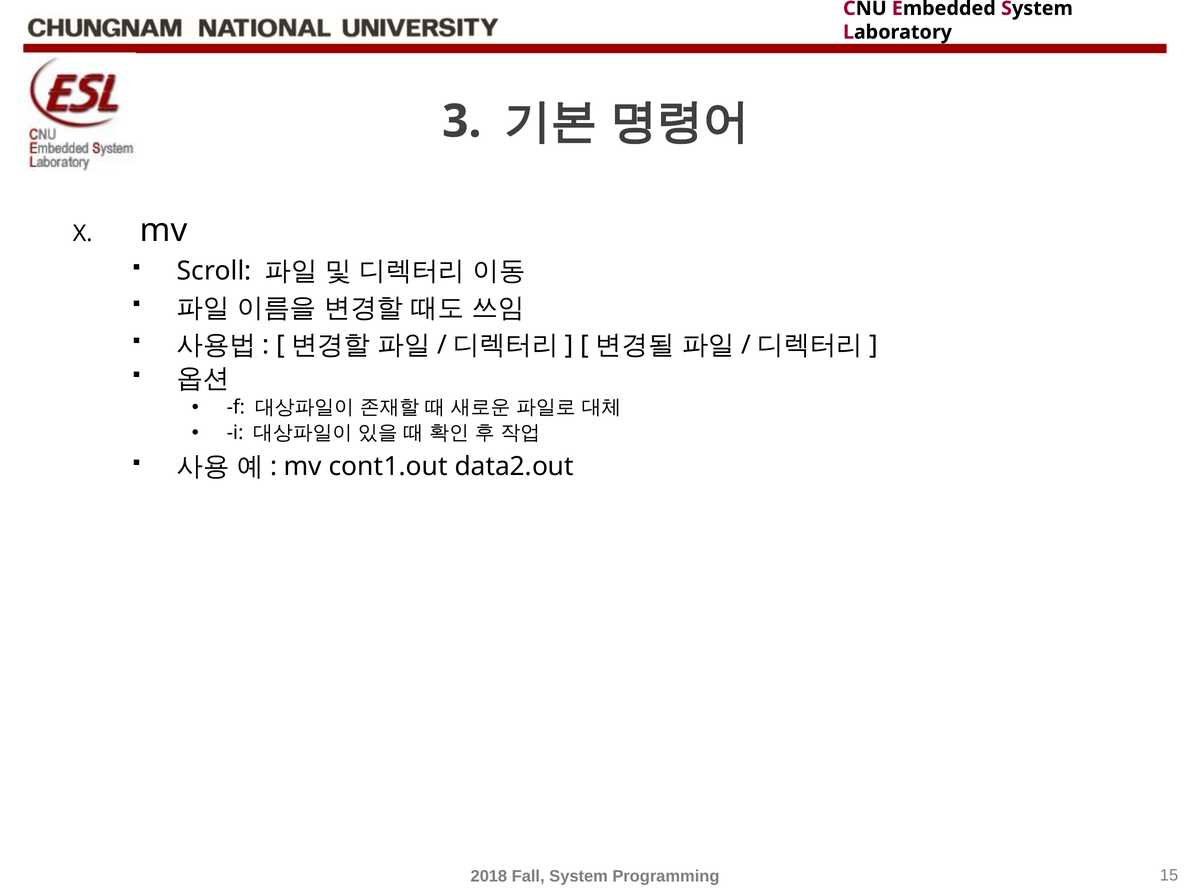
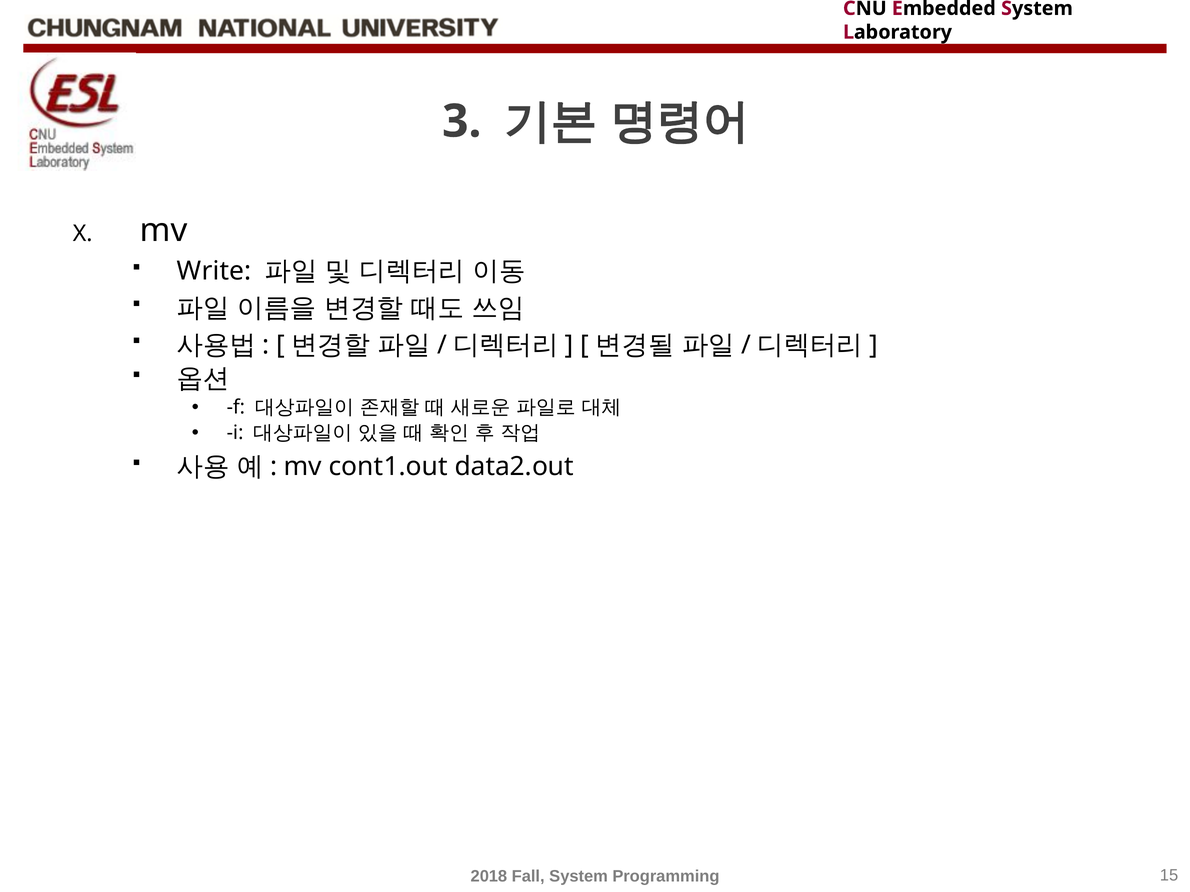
Scroll: Scroll -> Write (214, 271)
